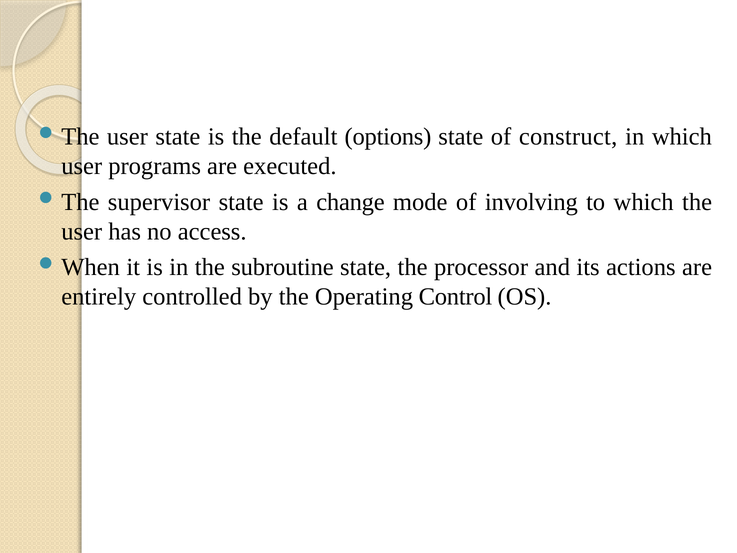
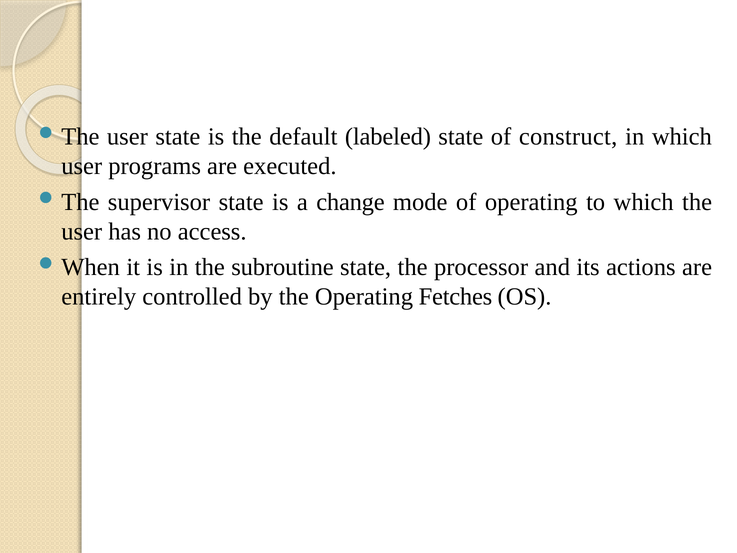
options: options -> labeled (388, 137)
of involving: involving -> operating (531, 202)
Control: Control -> Fetches (455, 296)
